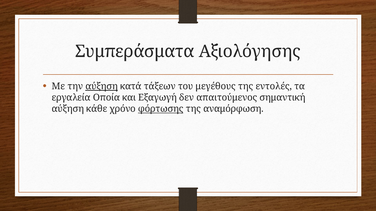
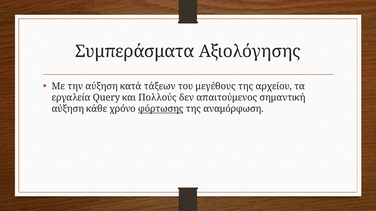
αύξηση underline: present -> none (102, 87)
εντολές: εντολές -> αρχείου (274, 87)
Οποία: Οποία -> Query (106, 98)
Εξαγωγή: Εξαγωγή -> Πολλούς (157, 98)
